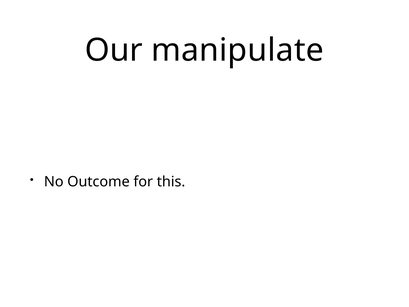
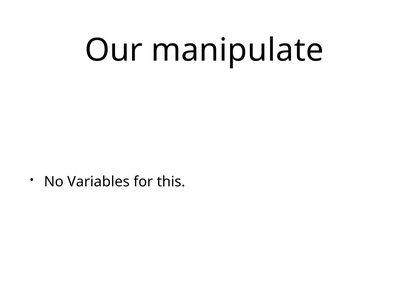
Outcome: Outcome -> Variables (98, 182)
